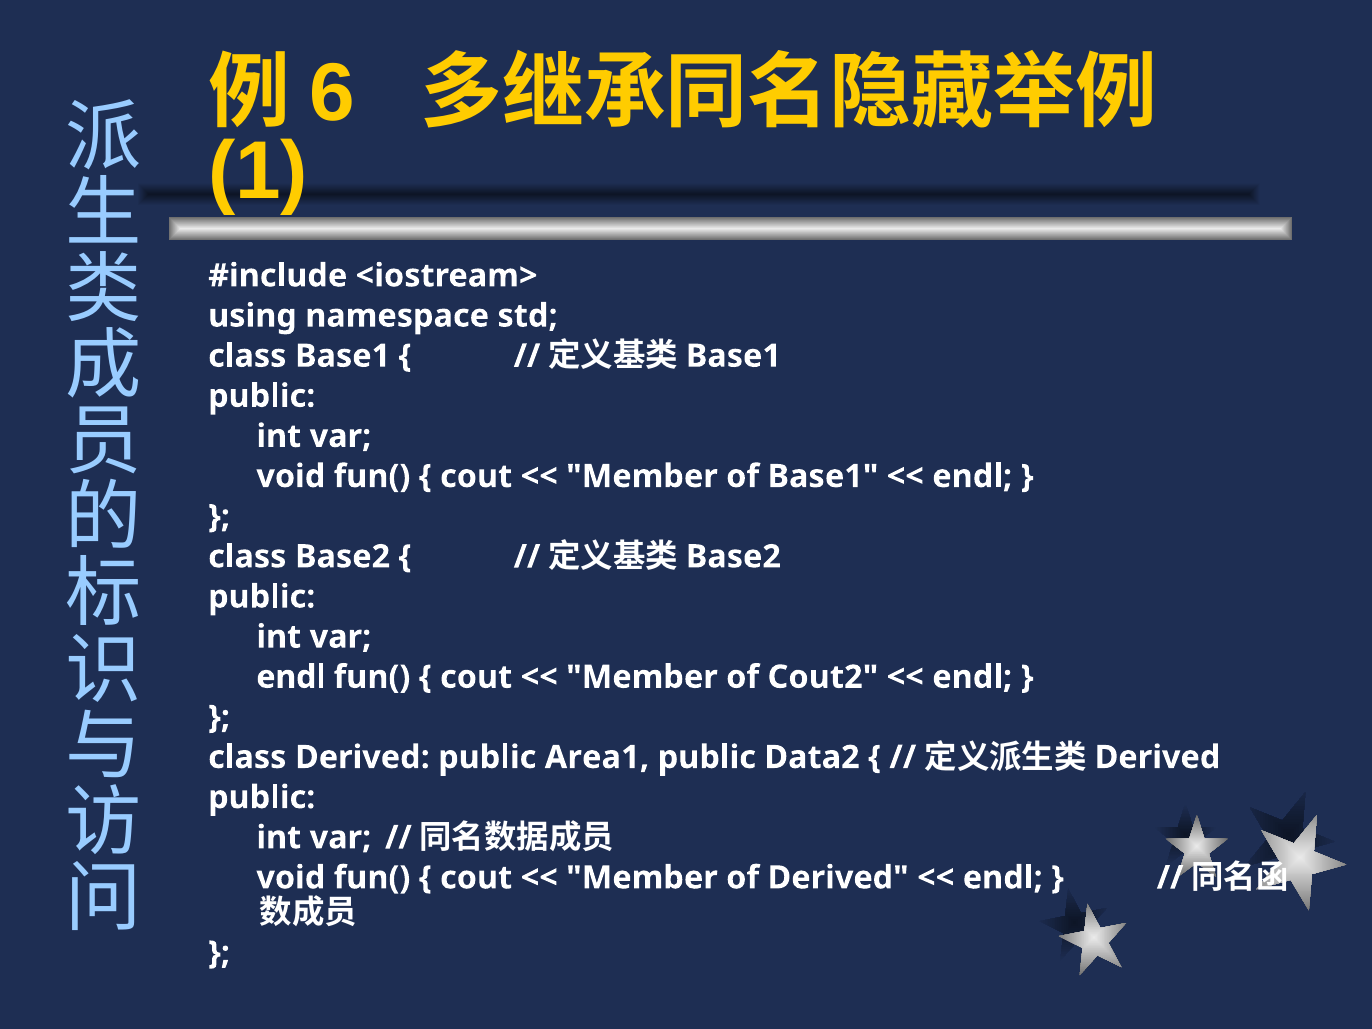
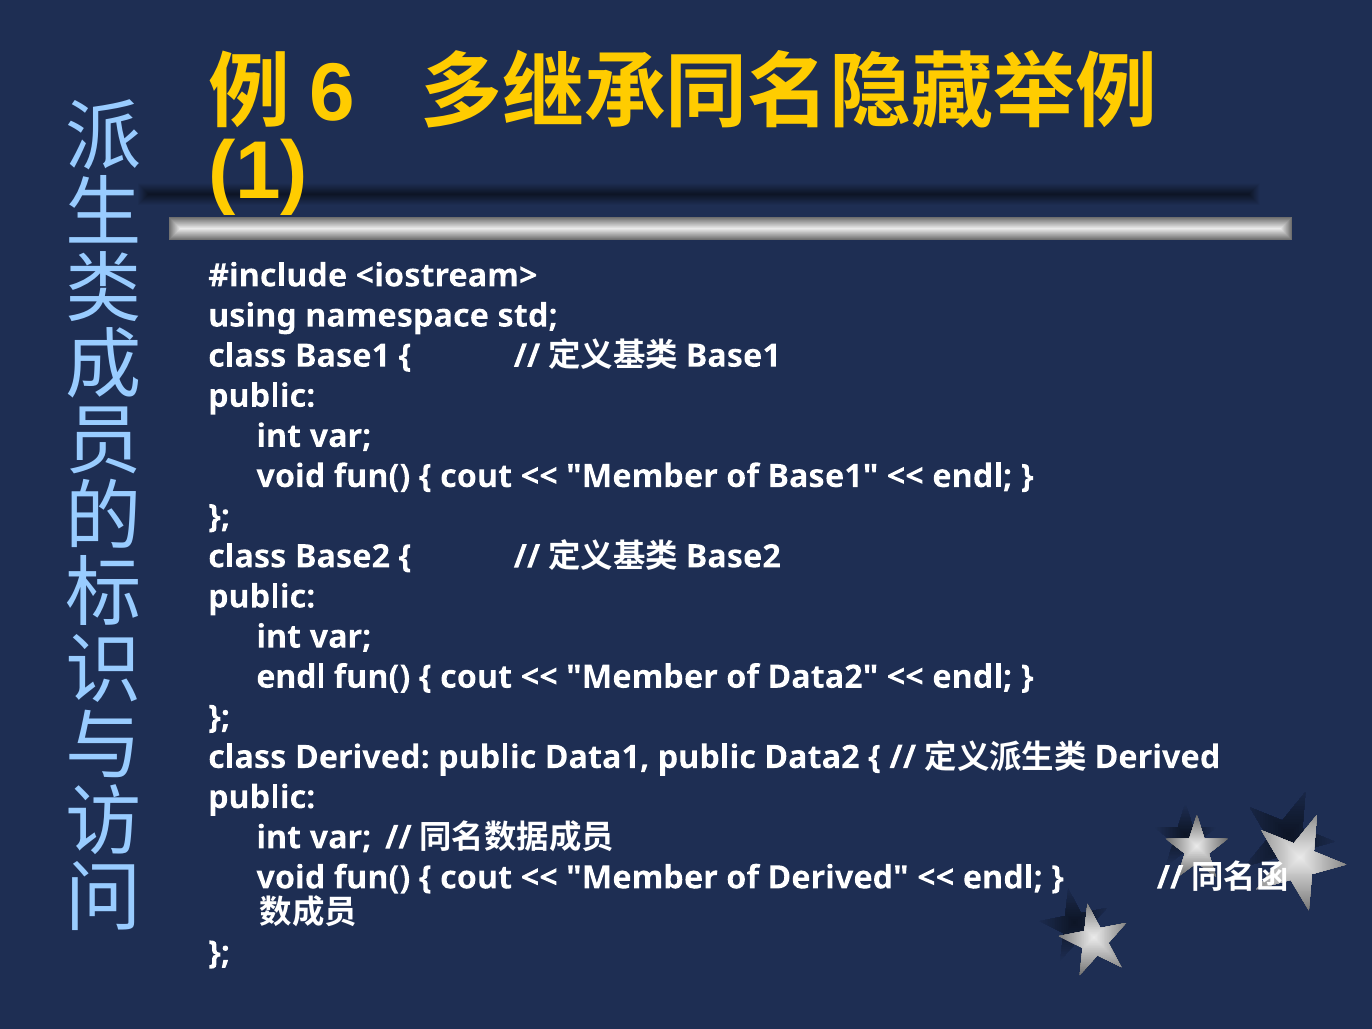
of Cout2: Cout2 -> Data2 (823, 677)
Area1: Area1 -> Data1 (597, 757)
